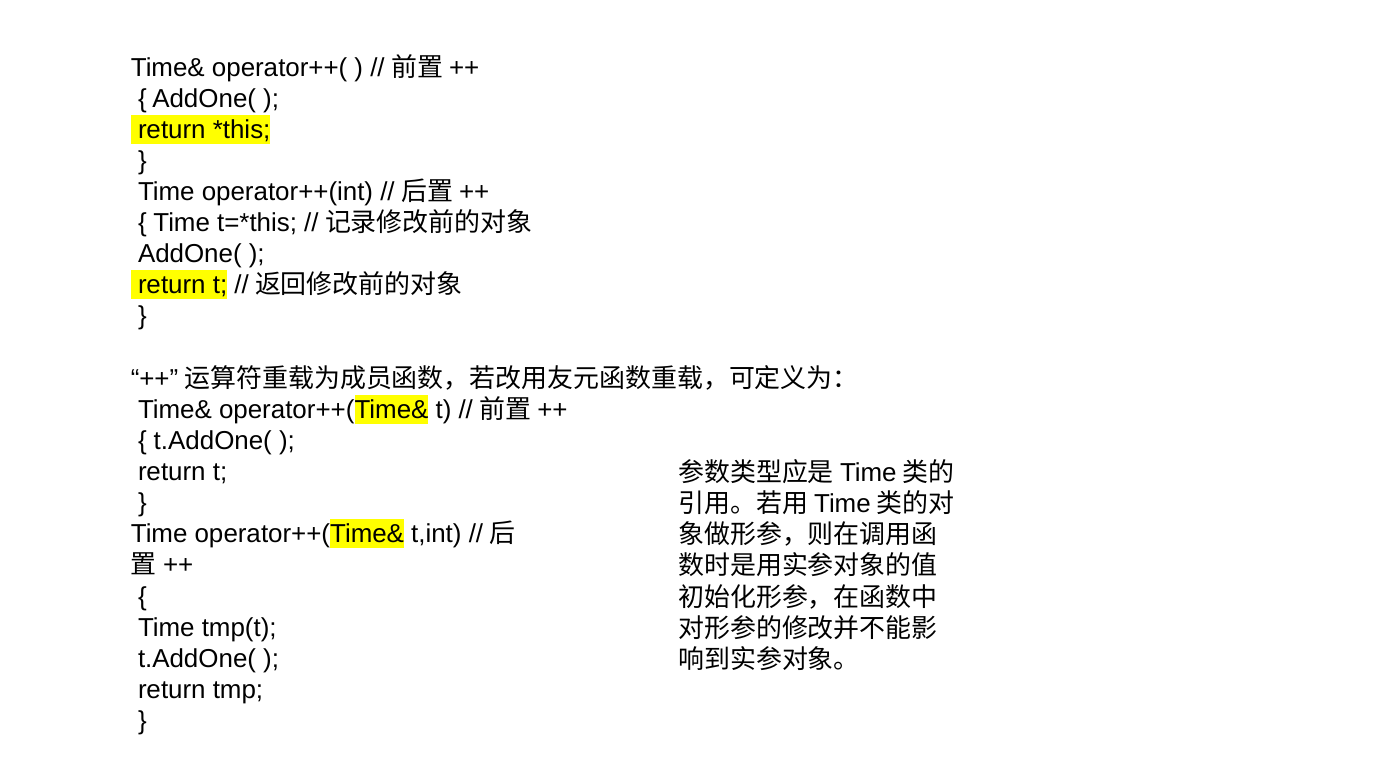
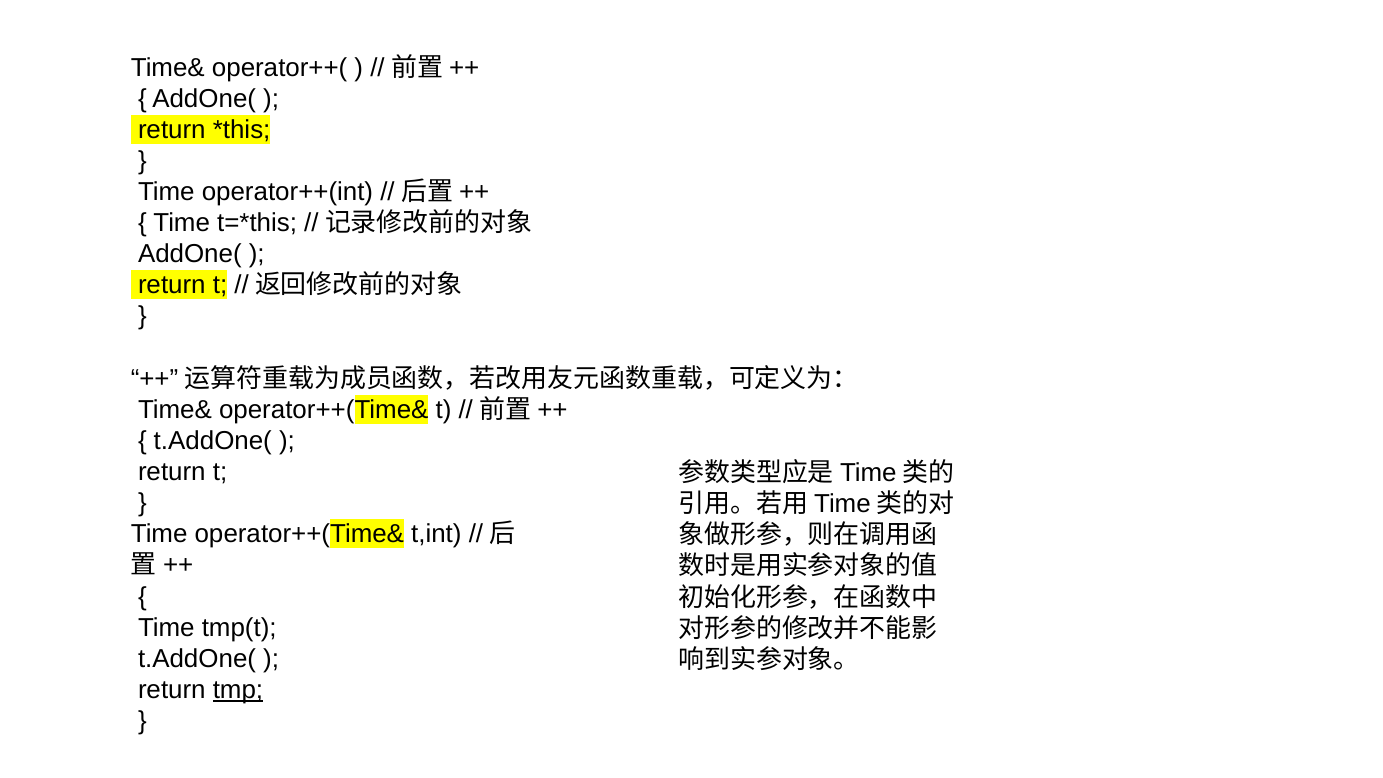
tmp underline: none -> present (238, 690)
